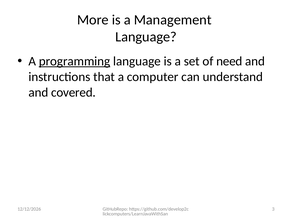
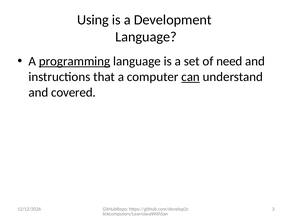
More: More -> Using (93, 20)
Management: Management -> Development (173, 20)
can underline: none -> present (191, 77)
